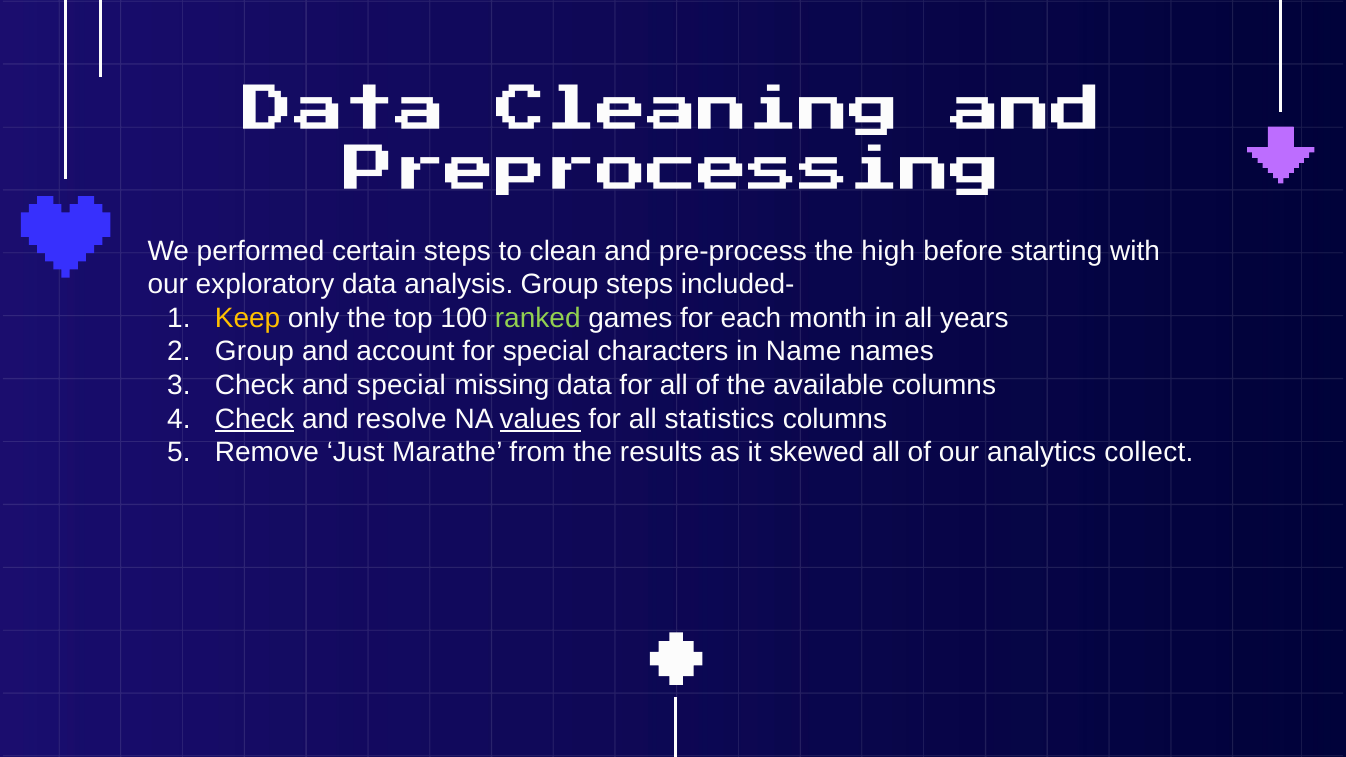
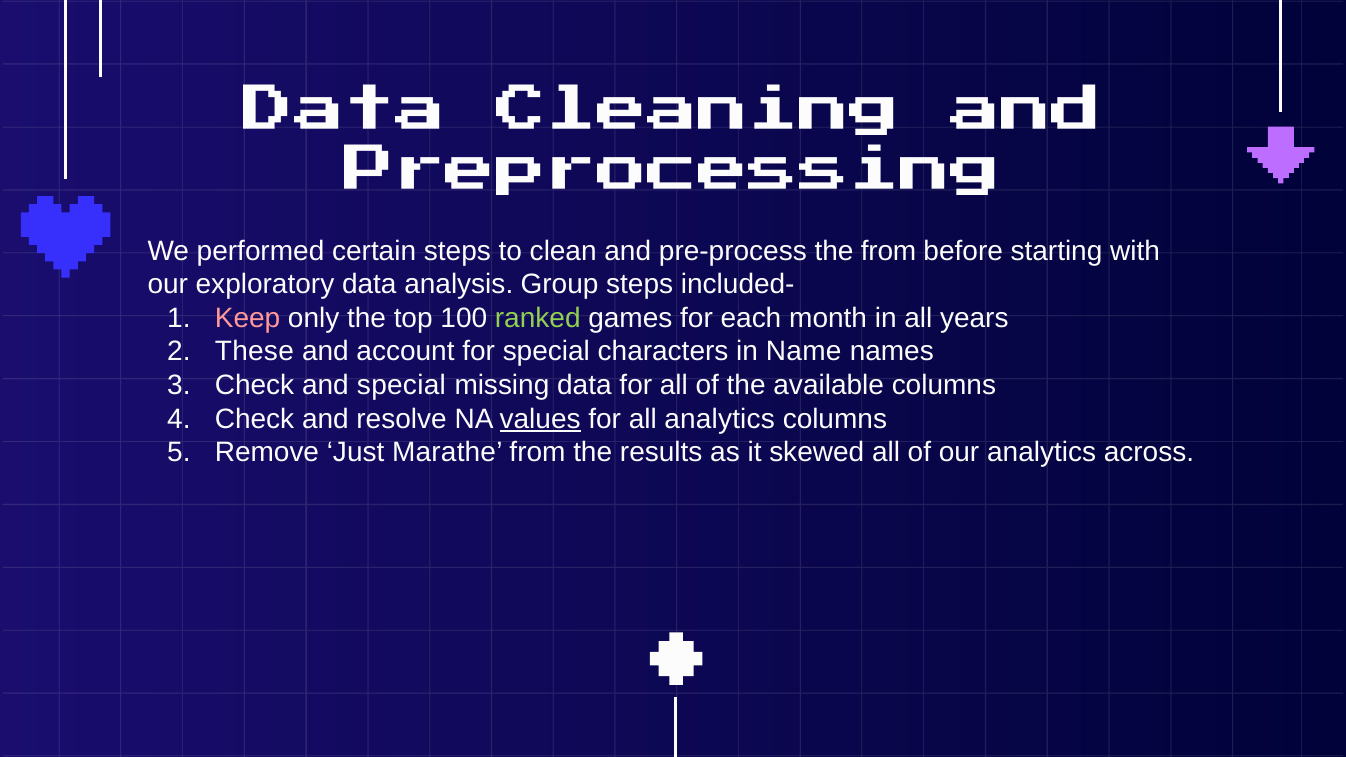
the high: high -> from (889, 251)
Keep colour: yellow -> pink (248, 318)
Group: Group -> These (254, 352)
Check underline: present -> none (255, 419)
all statistics: statistics -> analytics (720, 419)
collect: collect -> across (1149, 453)
